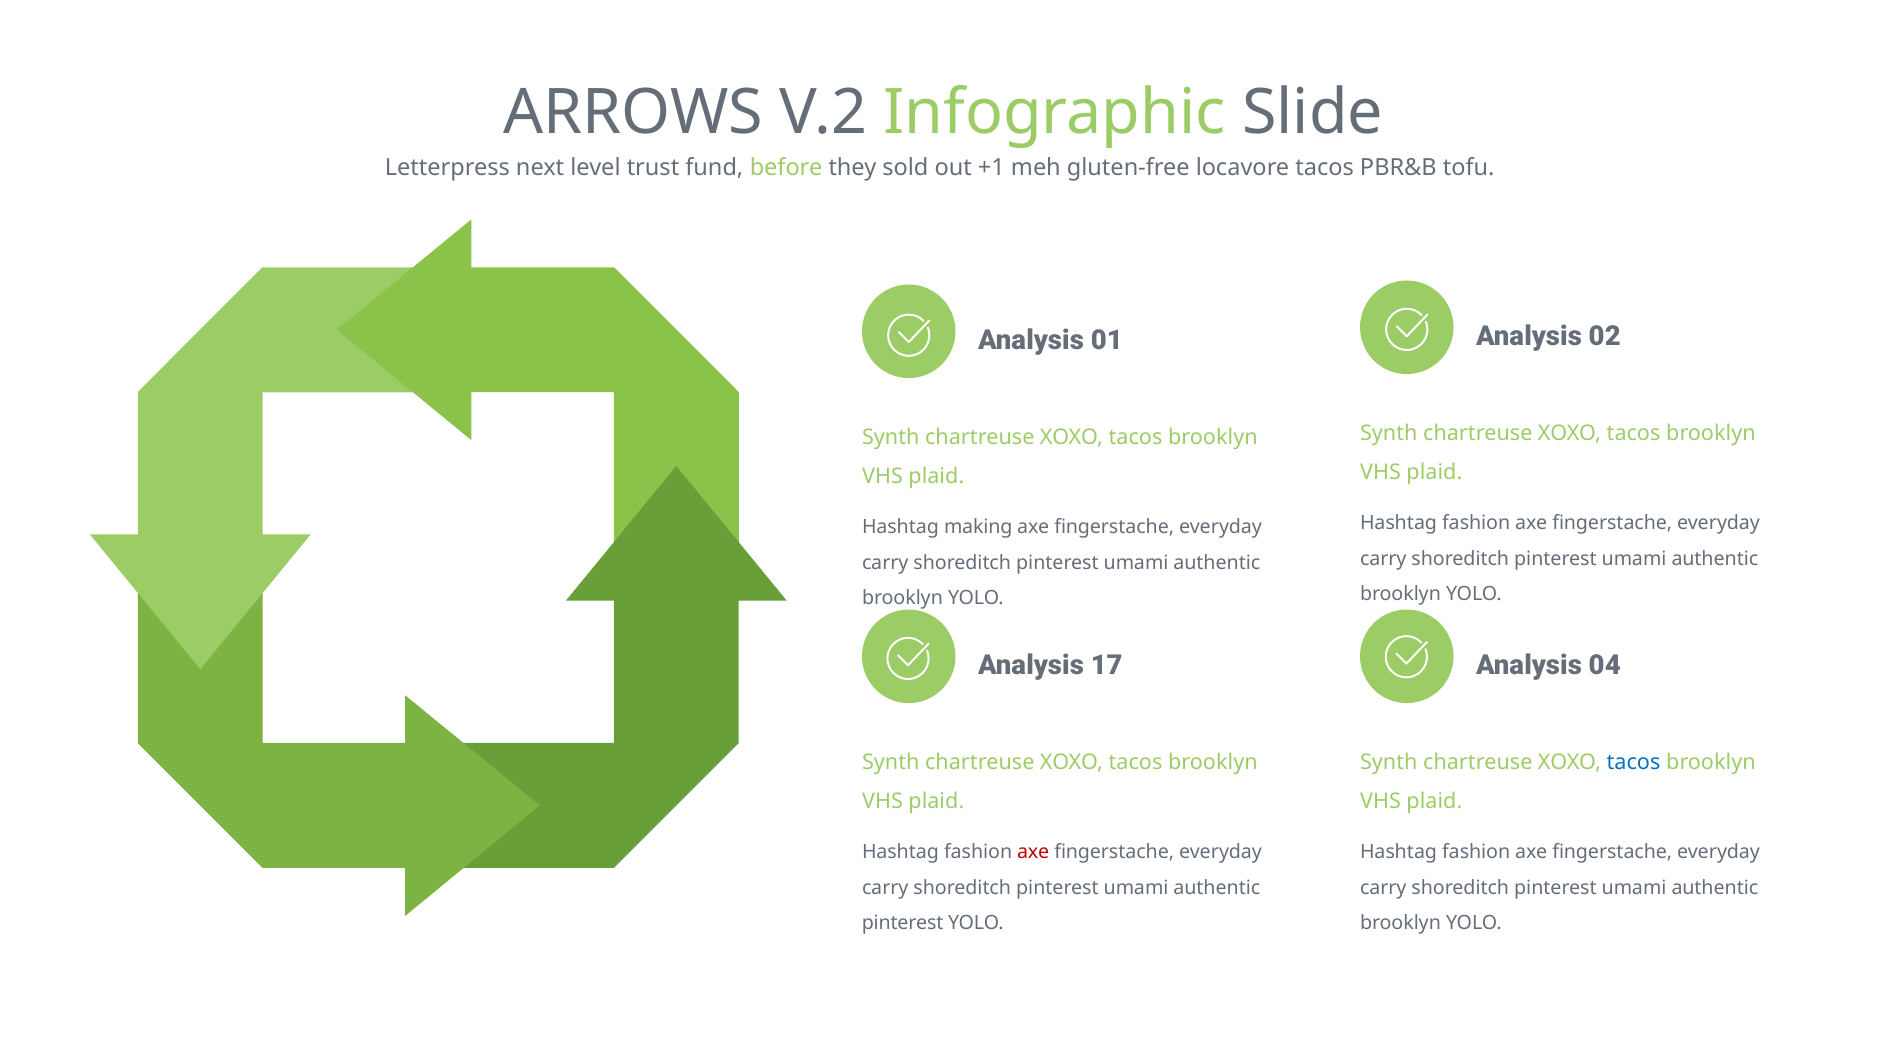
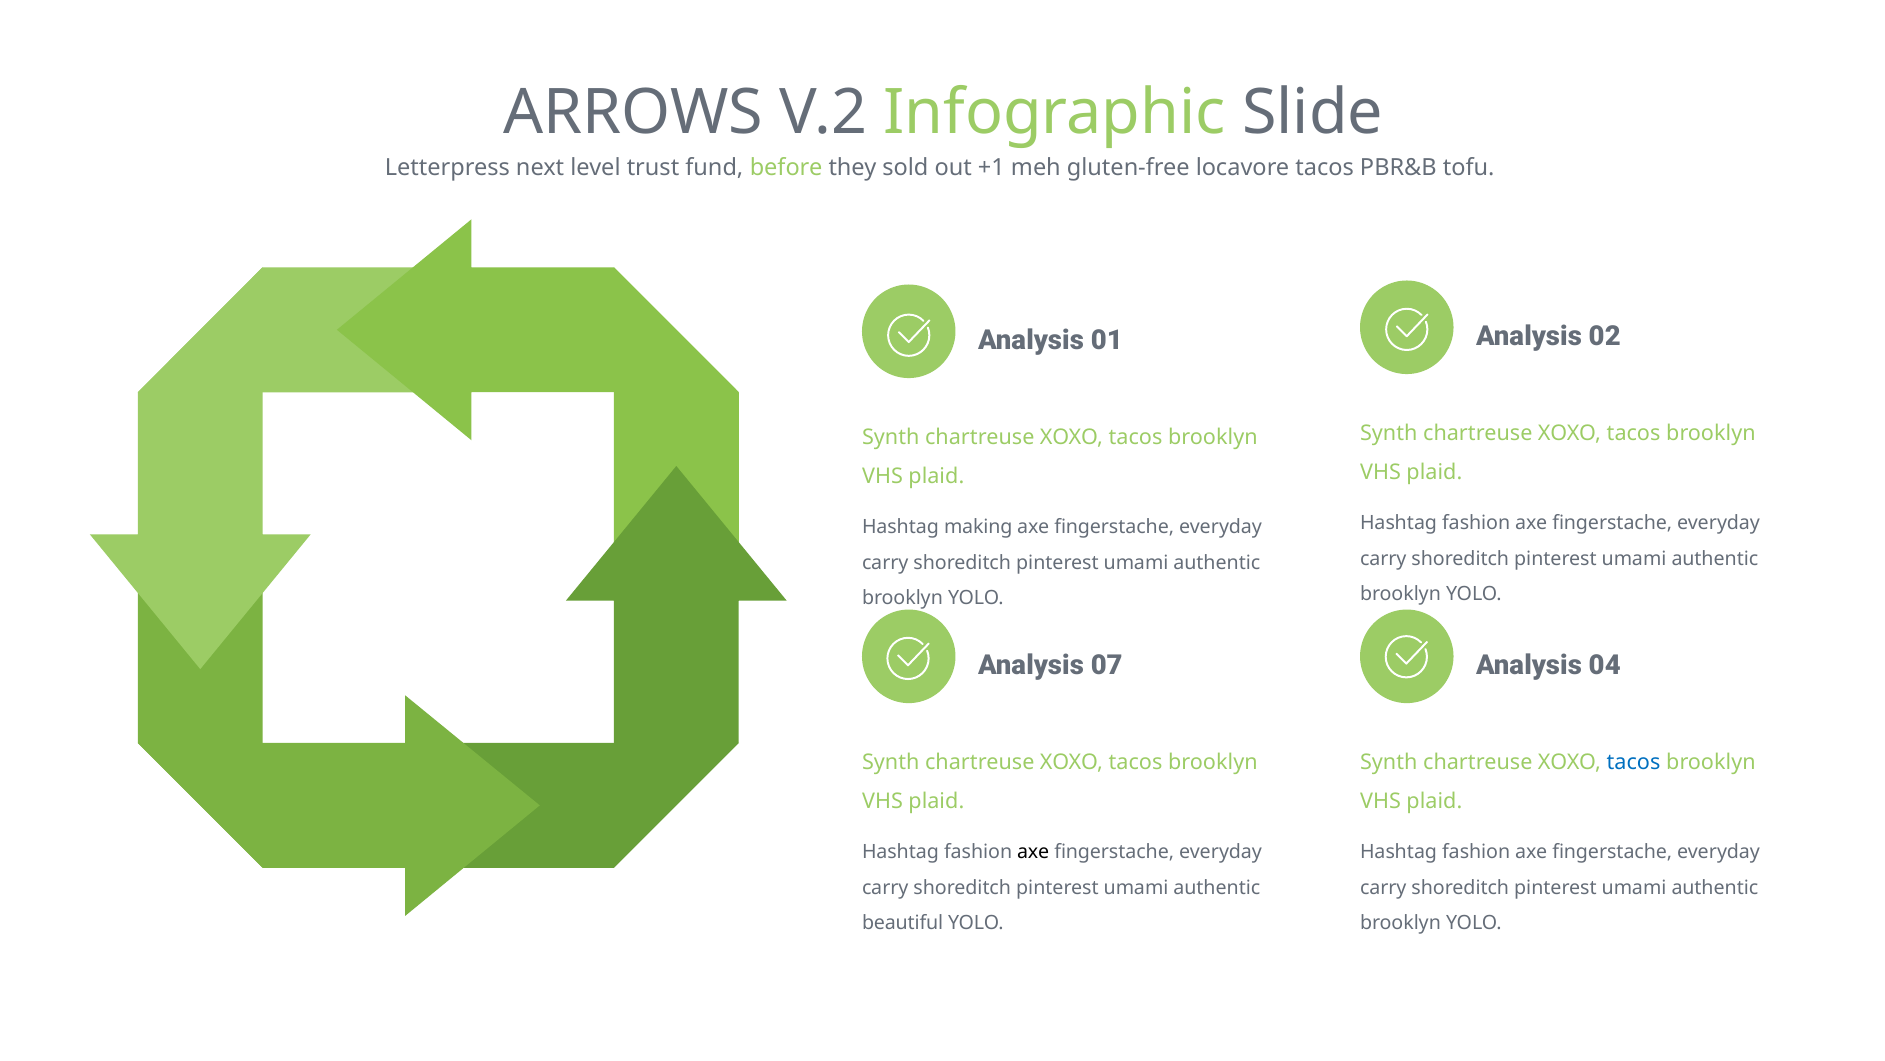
17: 17 -> 07 (1107, 665)
axe colour: red -> black (1033, 852)
pinterest: pinterest -> beautiful (903, 923)
